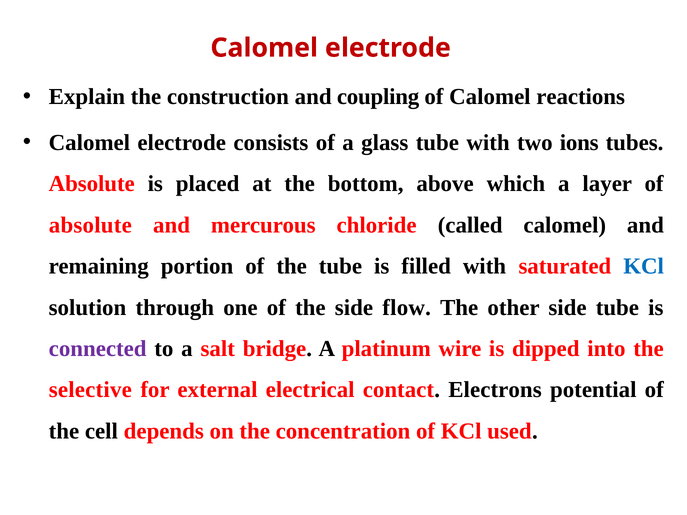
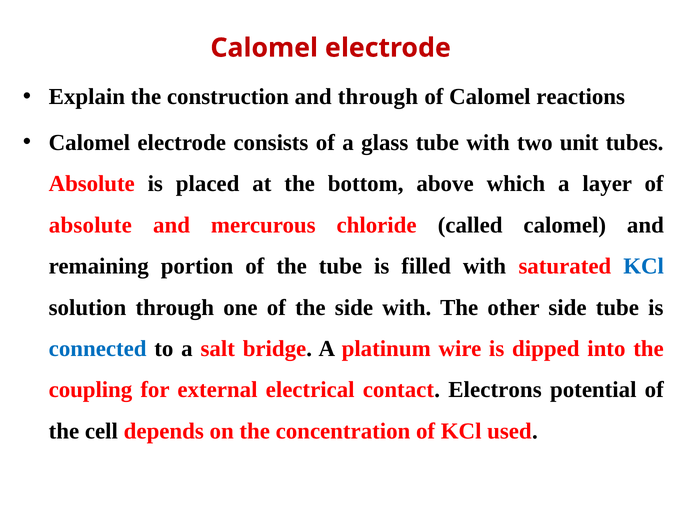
and coupling: coupling -> through (378, 97)
ions: ions -> unit (579, 143)
side flow: flow -> with (407, 308)
connected colour: purple -> blue (98, 349)
selective: selective -> coupling (90, 390)
